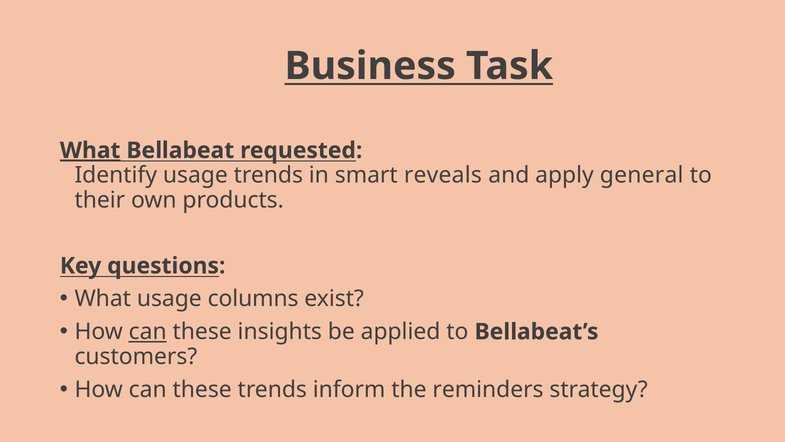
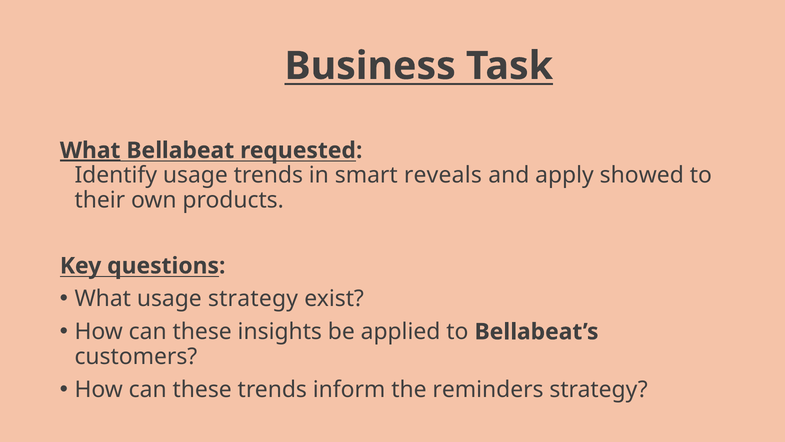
general: general -> showed (642, 175)
usage columns: columns -> strategy (253, 299)
can underline: present -> none (148, 331)
